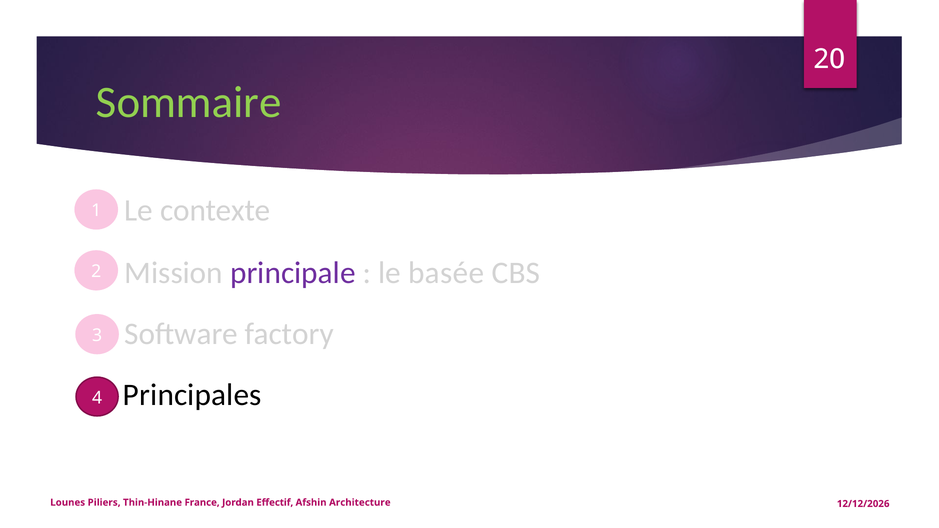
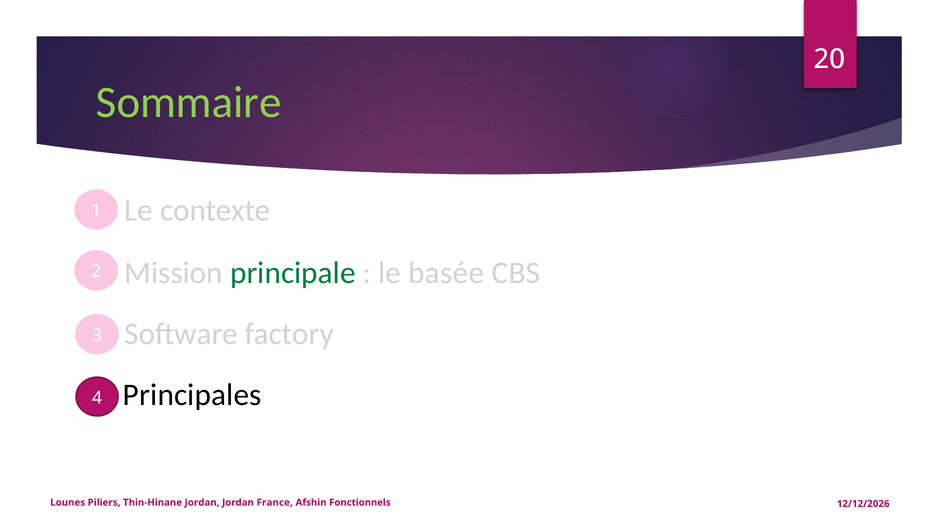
principale colour: purple -> green (293, 273)
Thin-Hinane France: France -> Jordan (202, 503)
Effectif: Effectif -> France (275, 503)
Architecture: Architecture -> Fonctionnels (360, 503)
